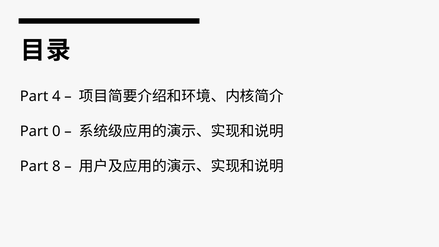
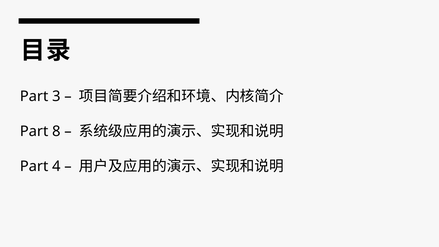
4: 4 -> 3 (56, 96)
0: 0 -> 8 (56, 131)
8: 8 -> 4 (56, 166)
